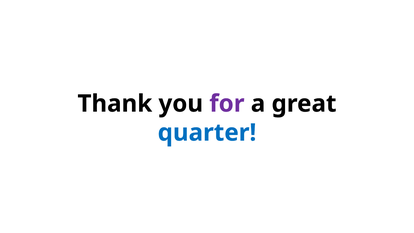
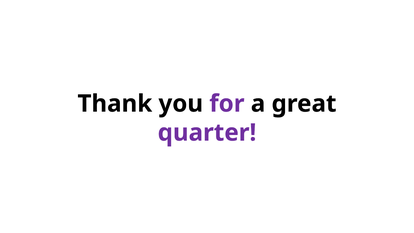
quarter colour: blue -> purple (207, 133)
